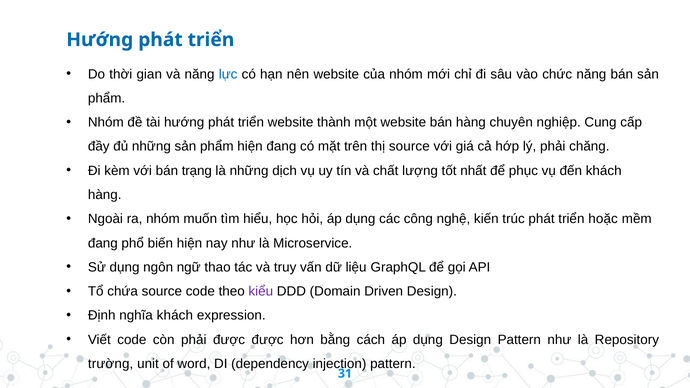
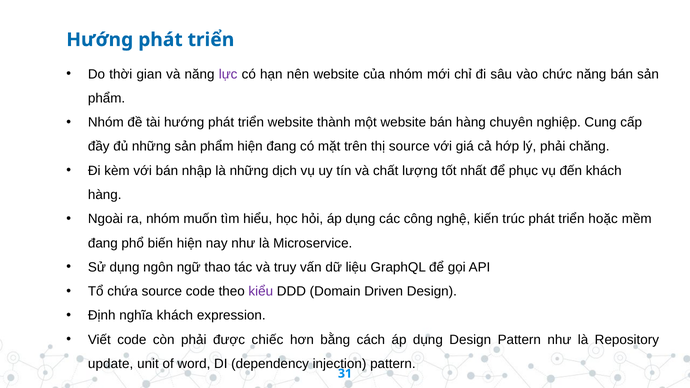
lực colour: blue -> purple (228, 74)
trạng: trạng -> nhập (197, 171)
được được: được -> chiếc (267, 340)
trường: trường -> update (111, 364)
